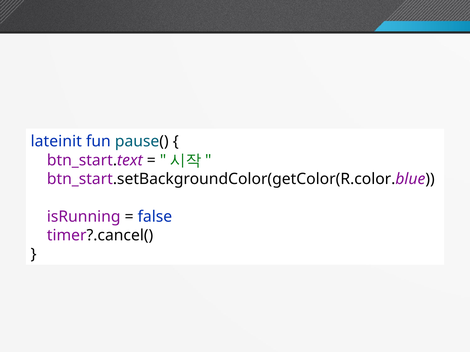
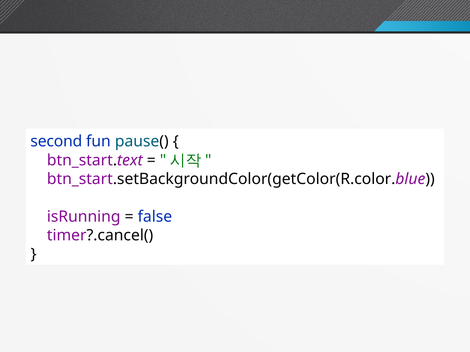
lateinit: lateinit -> second (56, 142)
